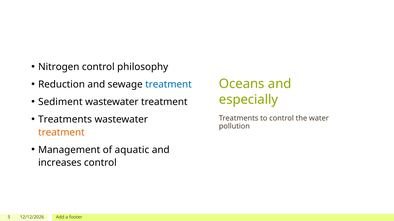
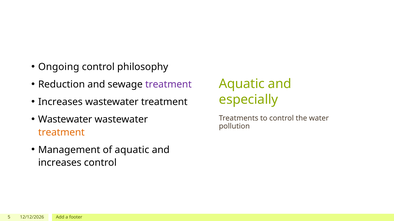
Nitrogen: Nitrogen -> Ongoing (59, 67)
treatment colour: blue -> purple (168, 85)
Oceans: Oceans -> Aquatic (242, 84)
Sediment: Sediment -> Increases (60, 102)
Treatments: Treatments -> Wastewater (65, 120)
